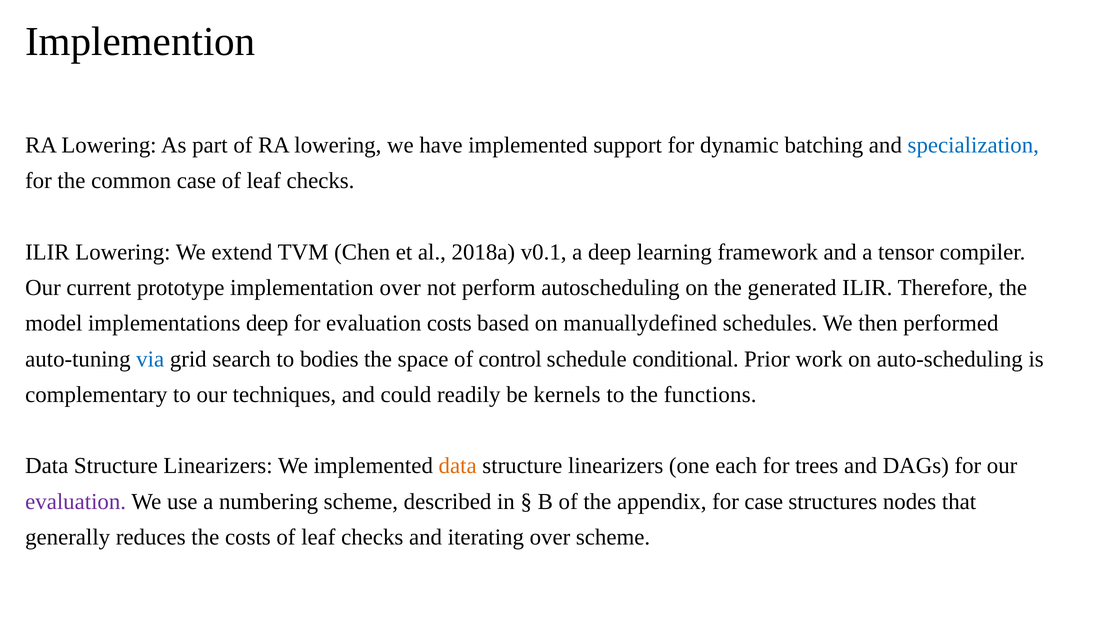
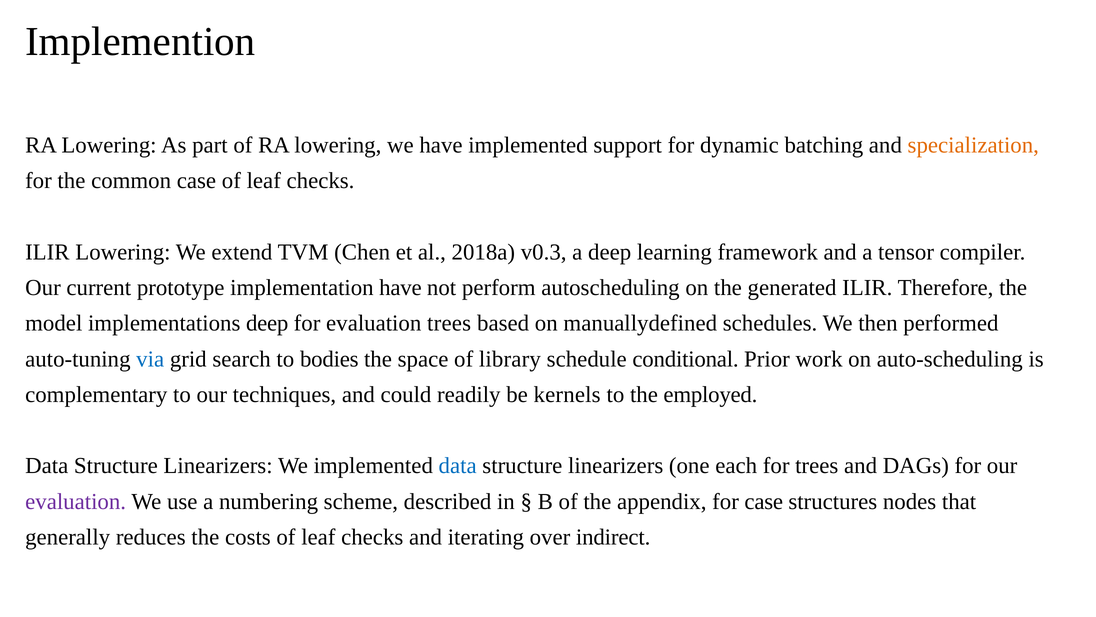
specialization colour: blue -> orange (973, 145)
v0.1: v0.1 -> v0.3 (544, 252)
implementation over: over -> have (400, 287)
evaluation costs: costs -> trees (449, 323)
control: control -> library (510, 359)
functions: functions -> employed (710, 394)
data colour: orange -> blue (458, 466)
over scheme: scheme -> indirect (613, 537)
